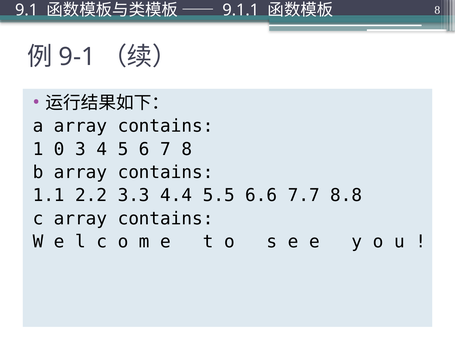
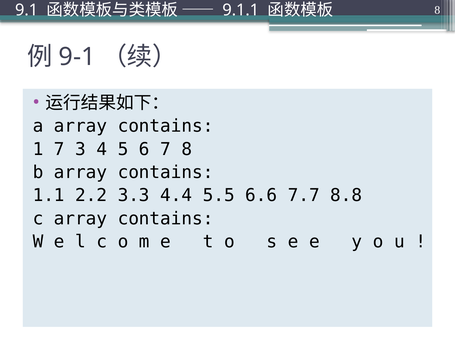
1 0: 0 -> 7 (59, 149)
